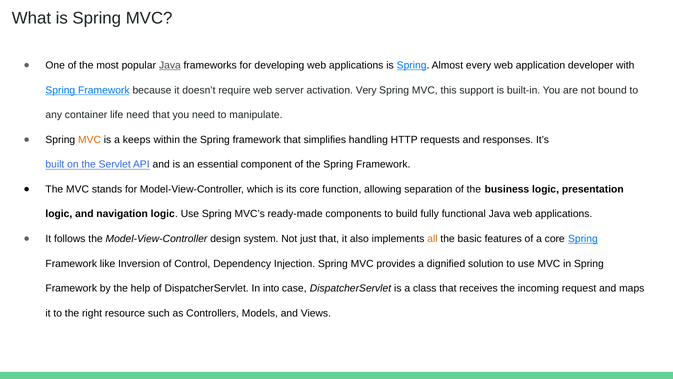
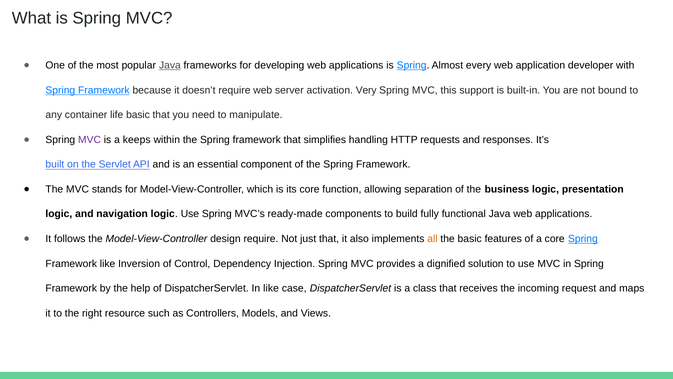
life need: need -> basic (138, 115)
MVC colour: orange -> purple (90, 140)
design system: system -> require (261, 239)
In into: into -> like (271, 288)
